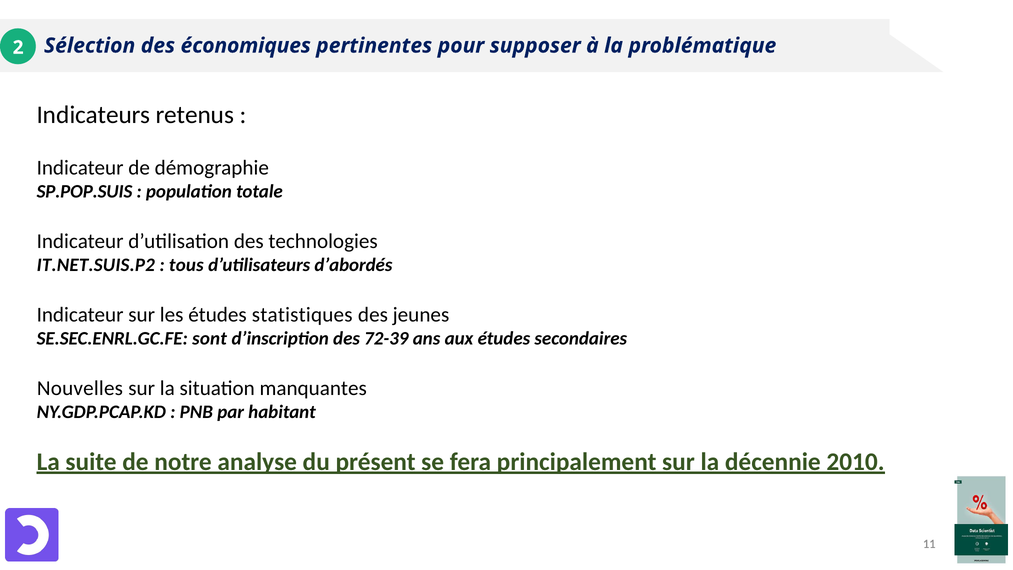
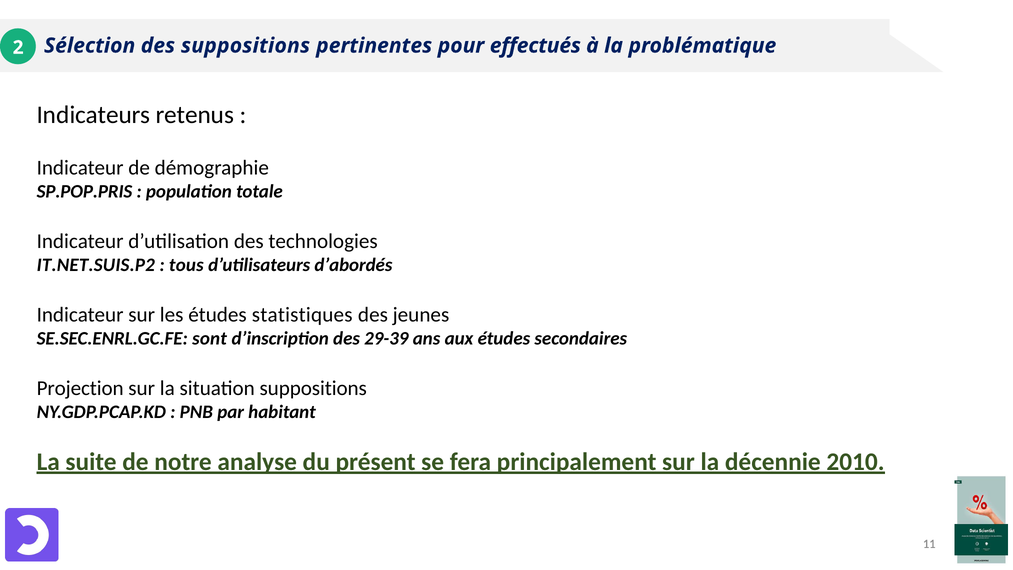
des économiques: économiques -> suppositions (246, 46)
supposer: supposer -> effectués (535, 46)
SP.POP.SUIS: SP.POP.SUIS -> SP.POP.PRIS (84, 191)
72-39: 72-39 -> 29-39 (386, 338)
Nouvelles: Nouvelles -> Projection (80, 388)
situation manquantes: manquantes -> suppositions (313, 388)
